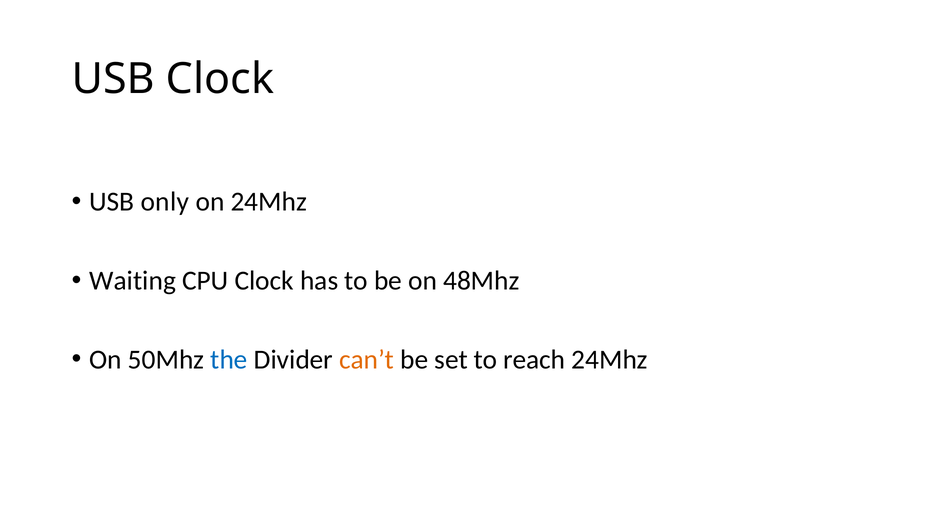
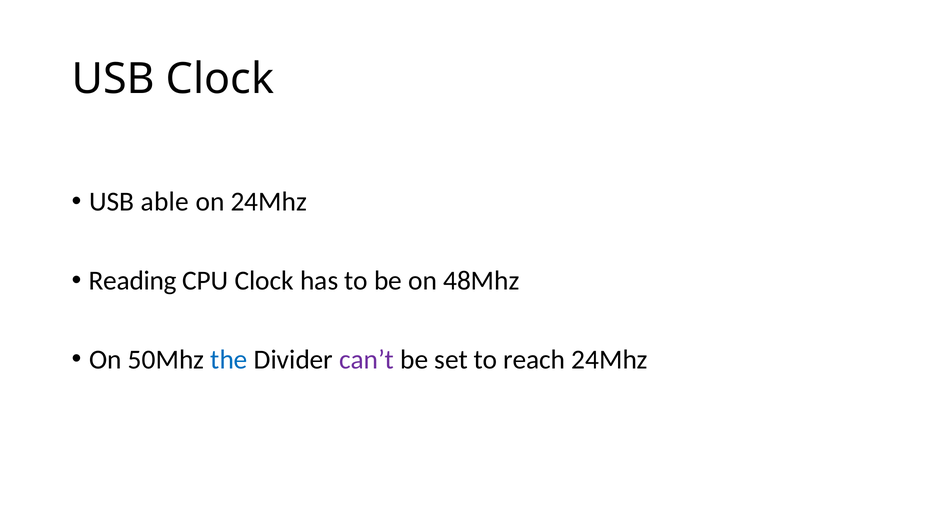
only: only -> able (165, 202)
Waiting: Waiting -> Reading (133, 280)
can’t colour: orange -> purple (367, 359)
